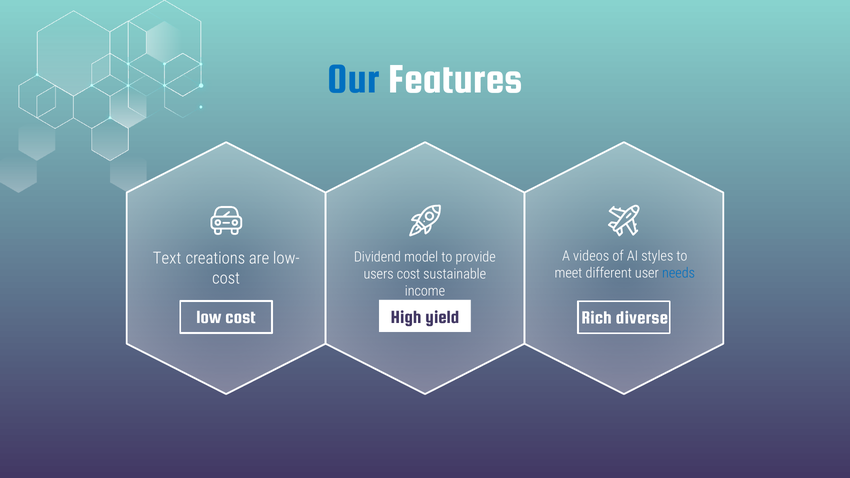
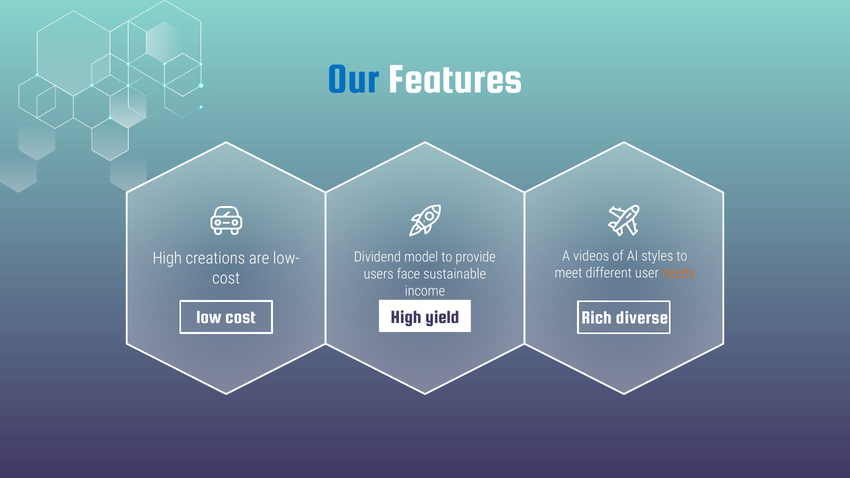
Text: Text -> High (167, 259)
needs colour: blue -> orange (679, 273)
users cost: cost -> face (409, 274)
